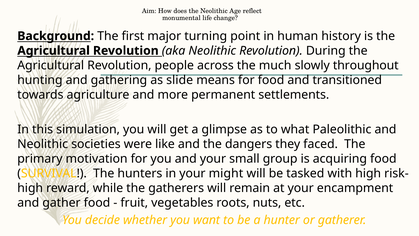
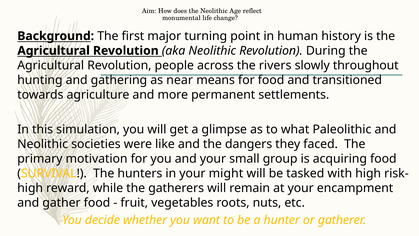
much: much -> rivers (275, 65)
slide: slide -> near (180, 80)
